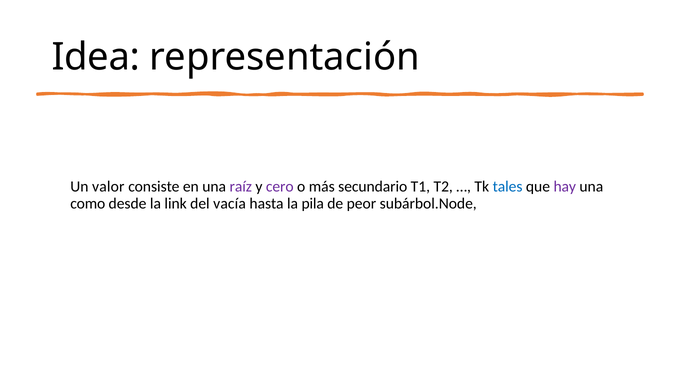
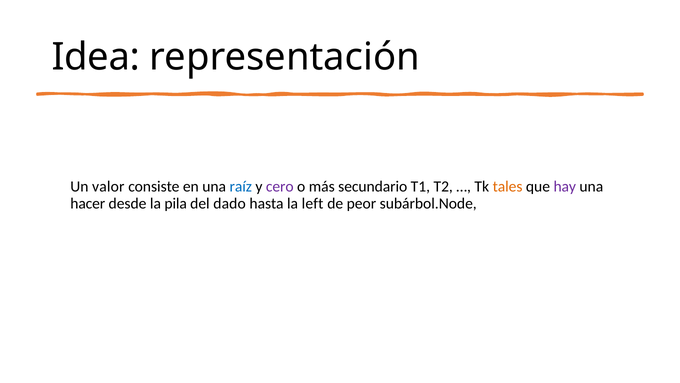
raíz colour: purple -> blue (241, 186)
tales colour: blue -> orange (508, 186)
como: como -> hacer (88, 203)
link: link -> pila (176, 203)
vacía: vacía -> dado (230, 203)
pila: pila -> left (313, 203)
